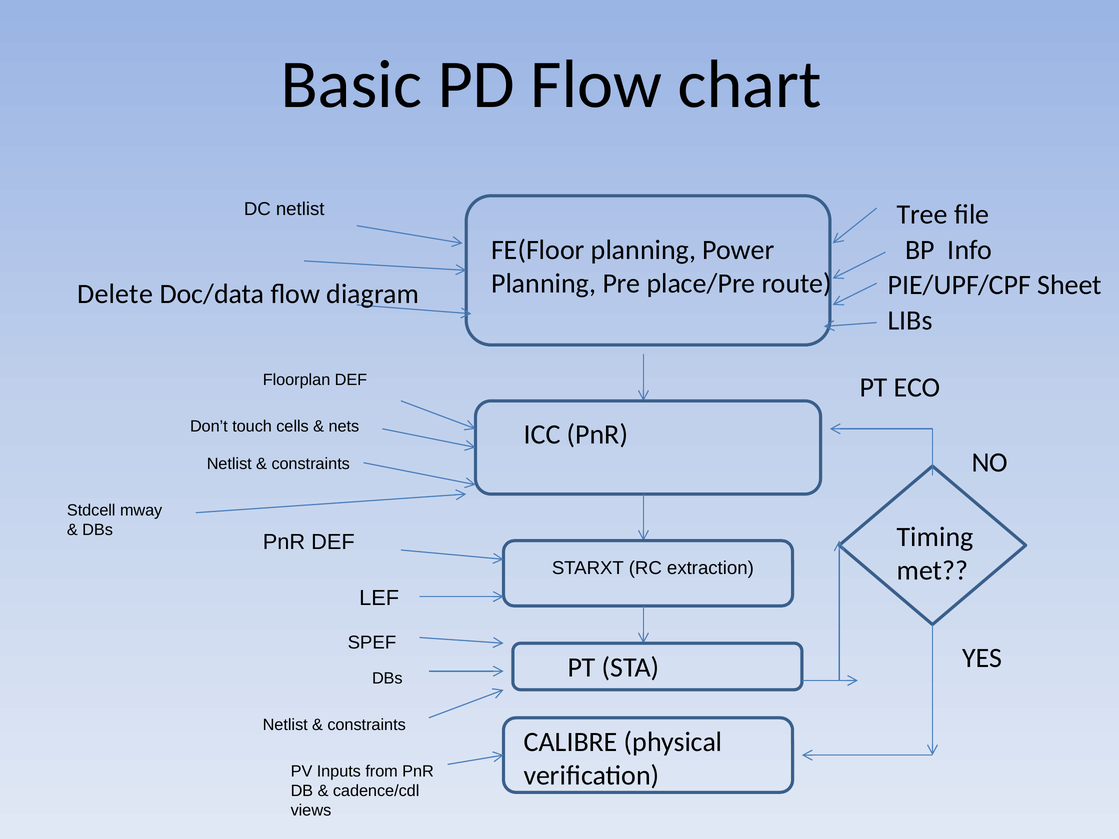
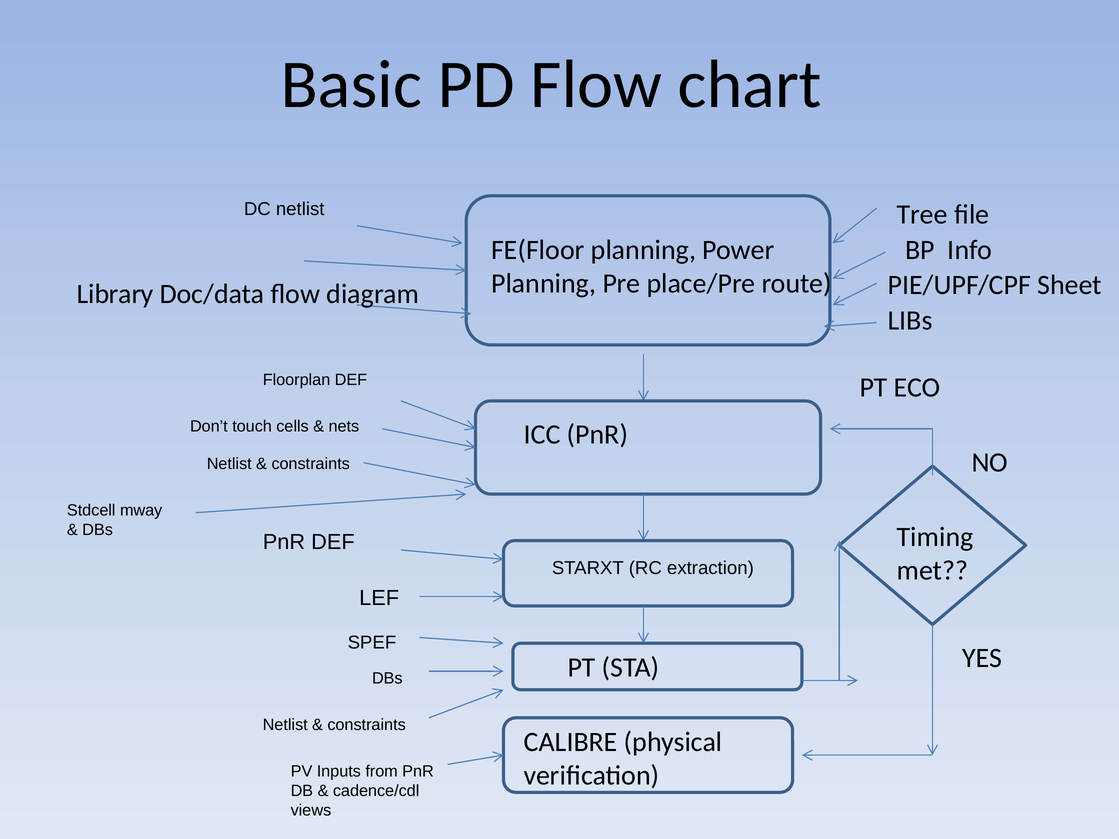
Delete: Delete -> Library (115, 294)
